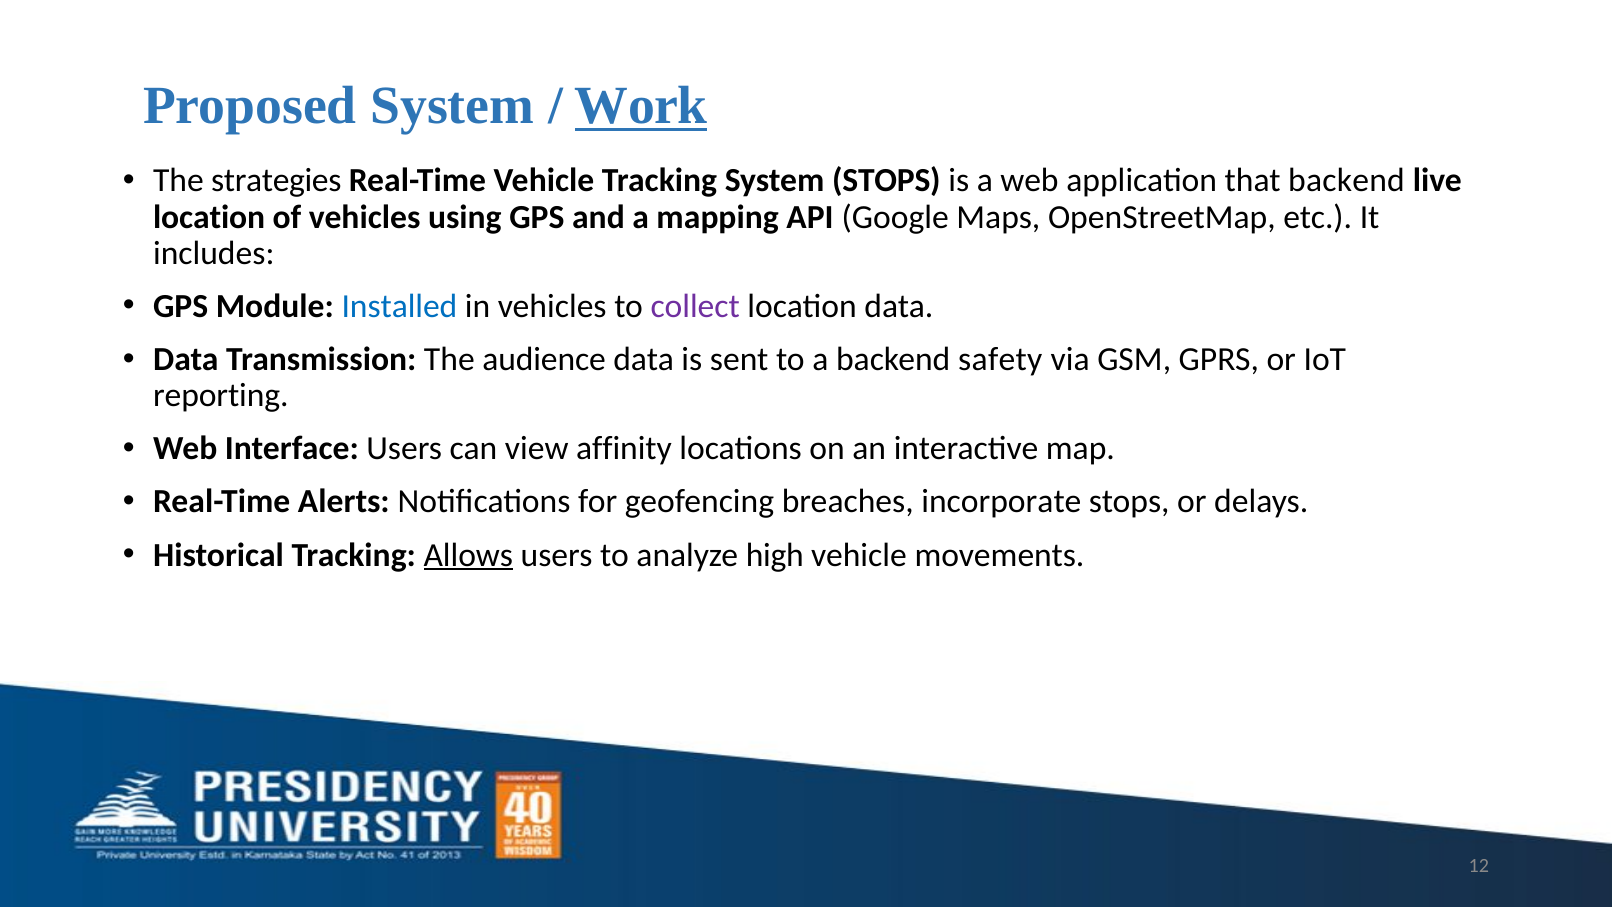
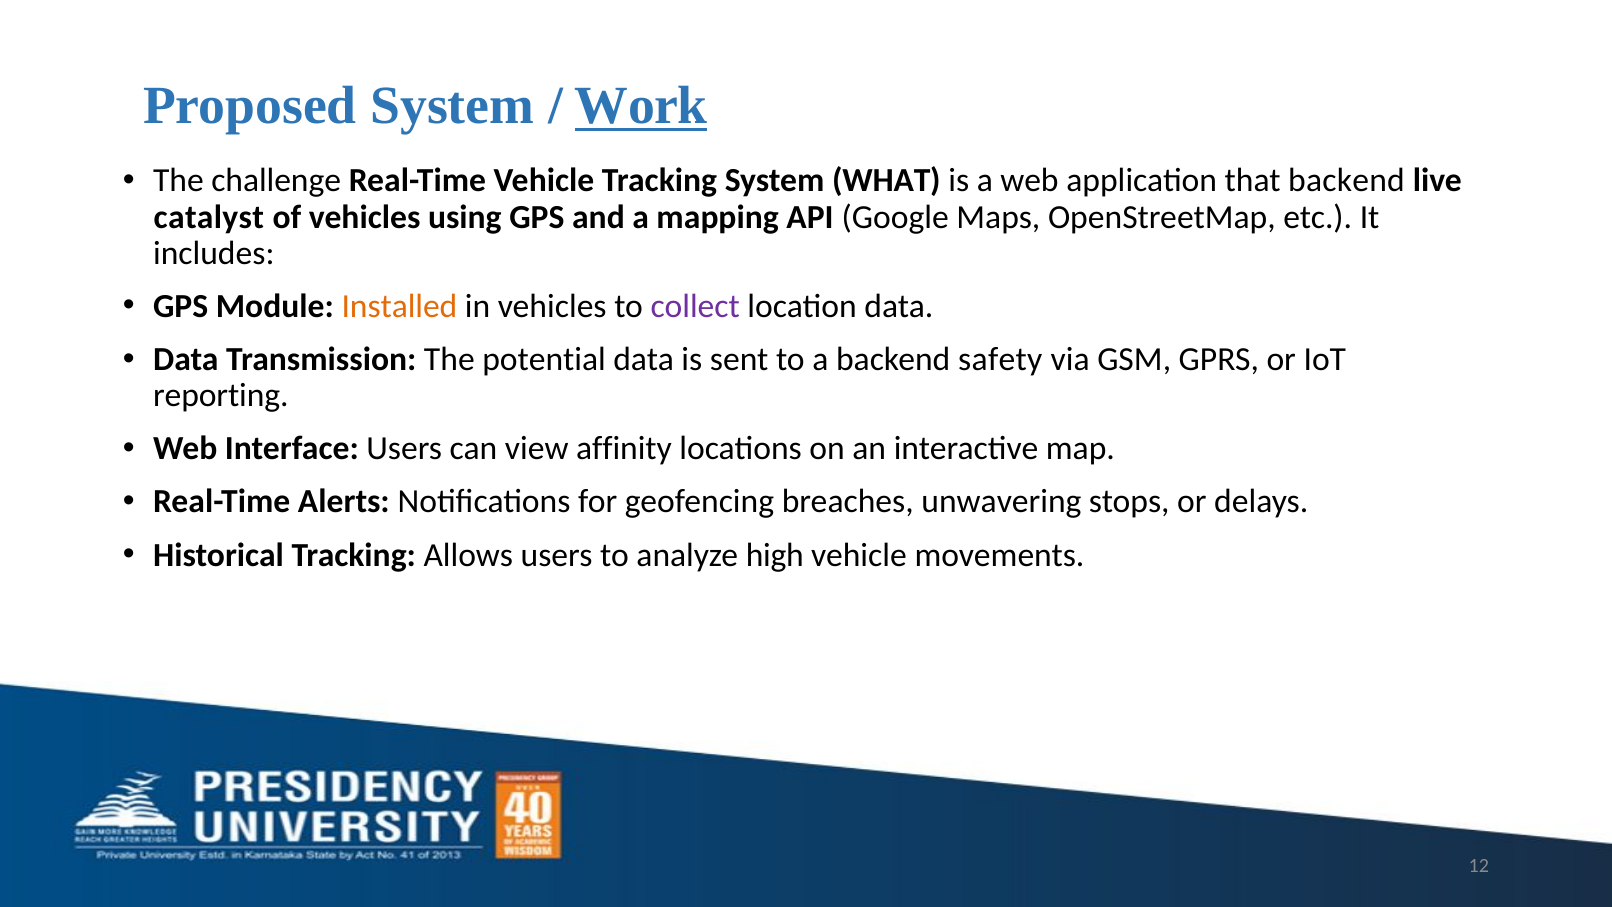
strategies: strategies -> challenge (276, 181)
System STOPS: STOPS -> WHAT (886, 181)
location: location -> catalyst (209, 217)
Installed colour: blue -> orange (399, 306)
audience: audience -> potential (544, 359)
incorporate: incorporate -> unwavering (1001, 502)
Allows underline: present -> none (468, 555)
